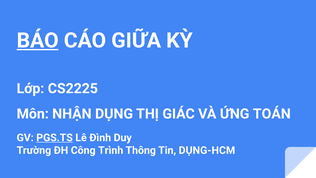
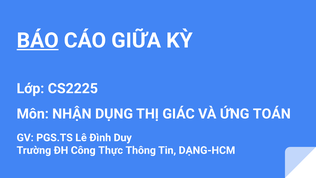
PGS.TS underline: present -> none (55, 138)
Trình: Trình -> Thực (111, 150)
DỤNG-HCM: DỤNG-HCM -> DẠNG-HCM (207, 150)
